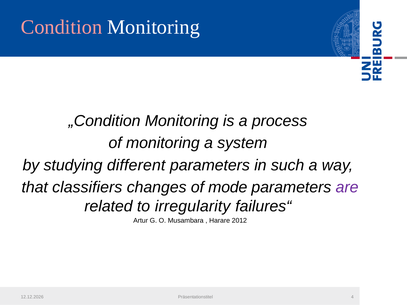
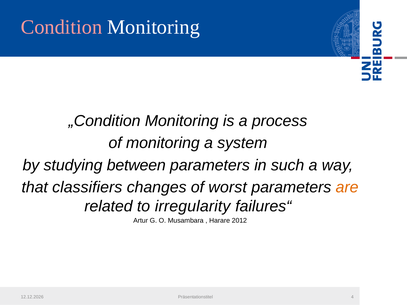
different: different -> between (136, 165)
mode: mode -> worst (228, 188)
are colour: purple -> orange (347, 188)
